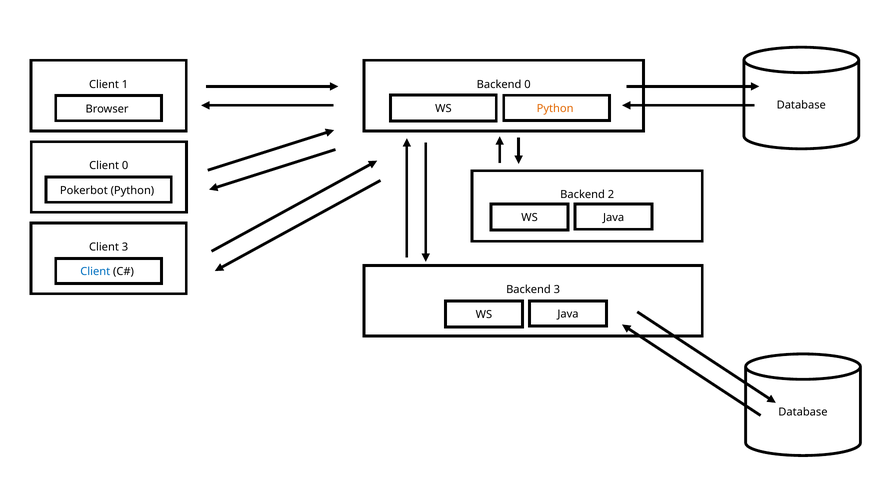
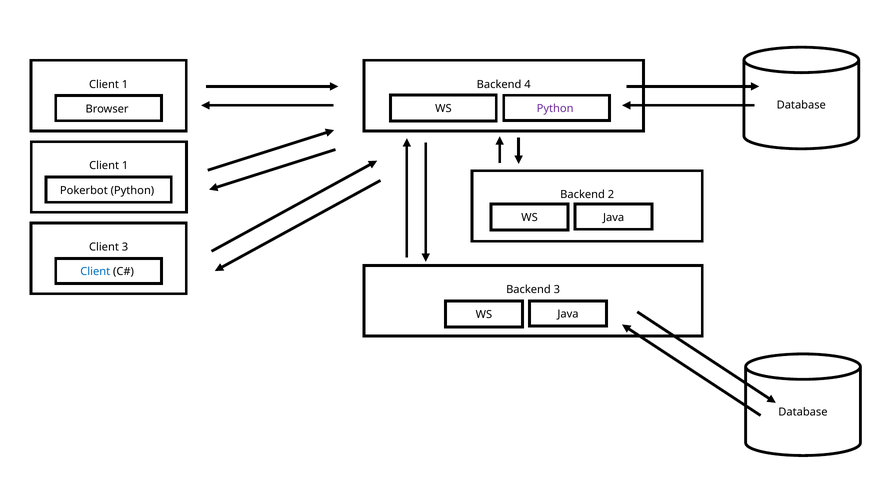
Backend 0: 0 -> 4 (528, 84)
Python colour: orange -> purple (555, 109)
0: 0 -> 1 (125, 166)
